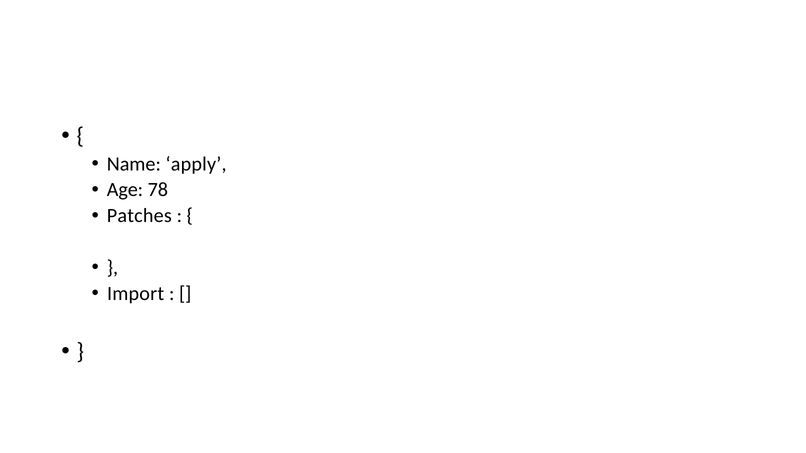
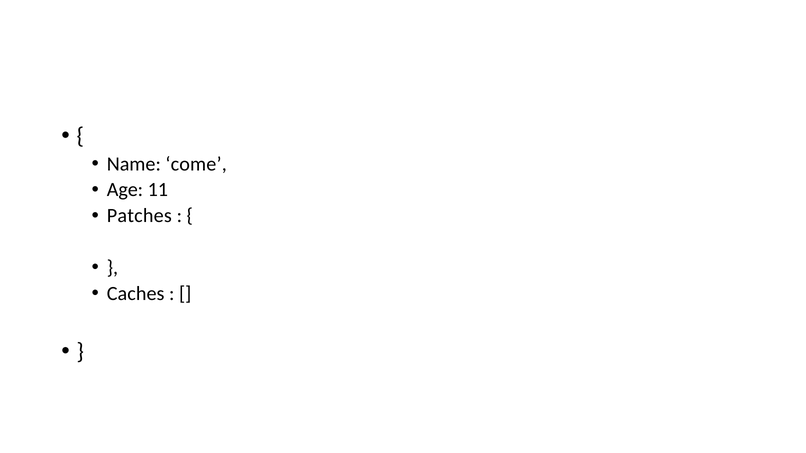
apply: apply -> come (196, 164)
78: 78 -> 11 (158, 190)
Import: Import -> Caches (136, 294)
